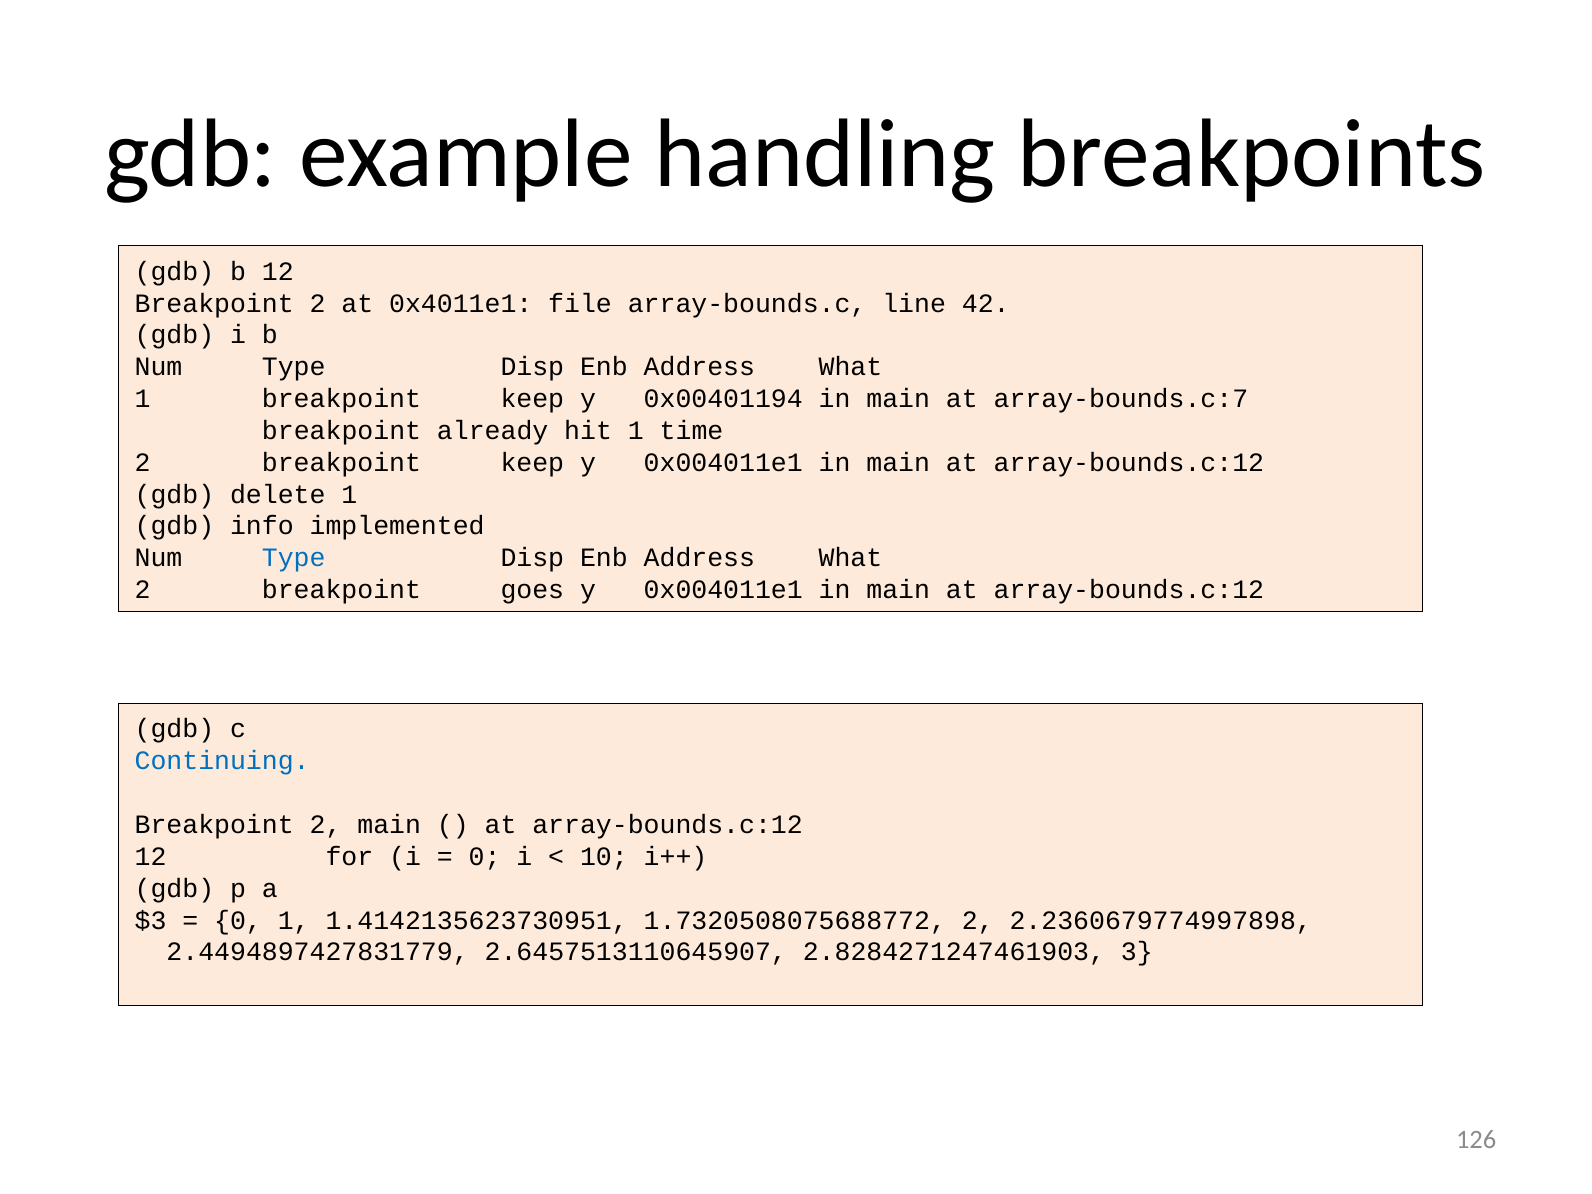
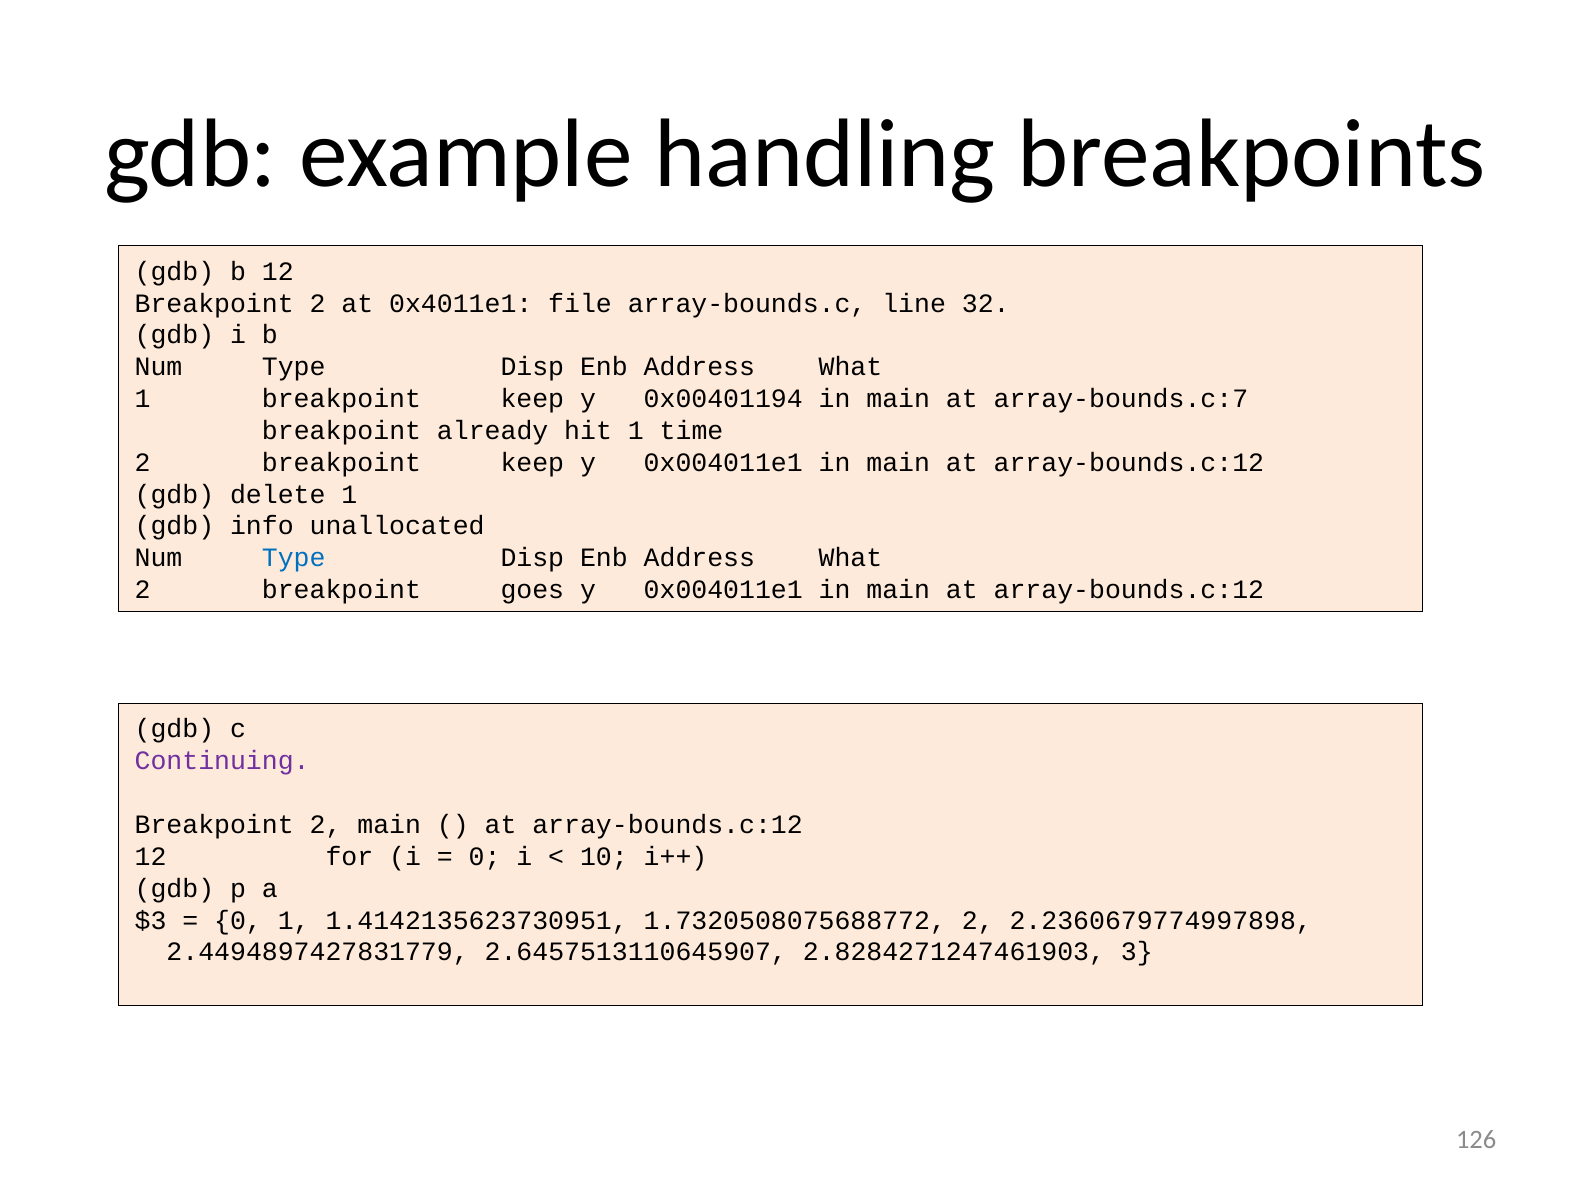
42: 42 -> 32 (986, 303)
implemented: implemented -> unallocated (397, 526)
Continuing colour: blue -> purple (222, 761)
